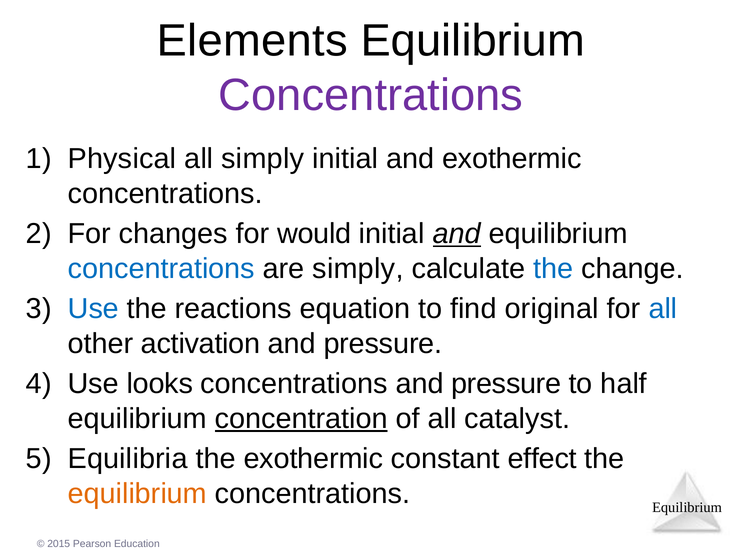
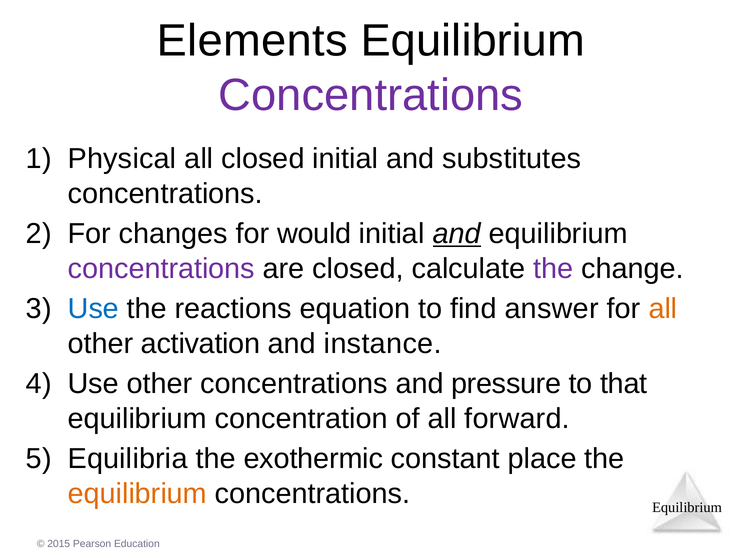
all simply: simply -> closed (263, 159)
and exothermic: exothermic -> substitutes (512, 159)
concentrations colour: blue -> purple (161, 269)
are simply: simply -> closed (358, 269)
the colour: blue -> purple (553, 269)
original: original -> answer (552, 309)
all colour: blue -> orange (663, 309)
pressure: pressure -> instance (383, 344)
Use looks: looks -> other (160, 384)
half: half -> that (624, 384)
concentration underline: present -> none (301, 419)
catalyst: catalyst -> forward (517, 419)
effect: effect -> place (542, 459)
